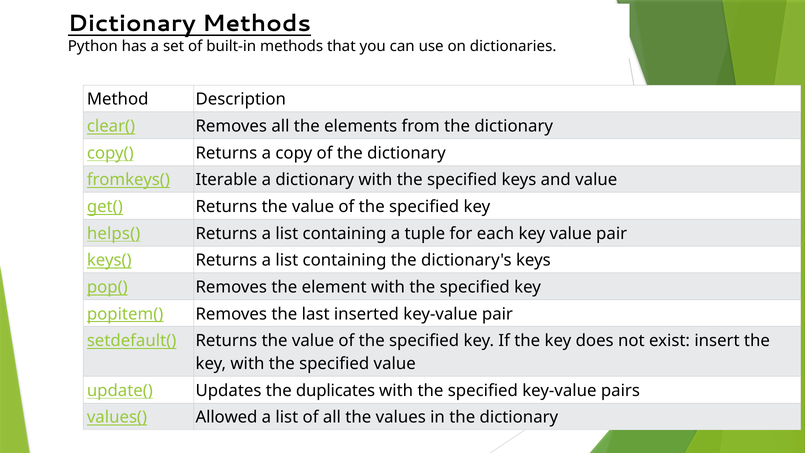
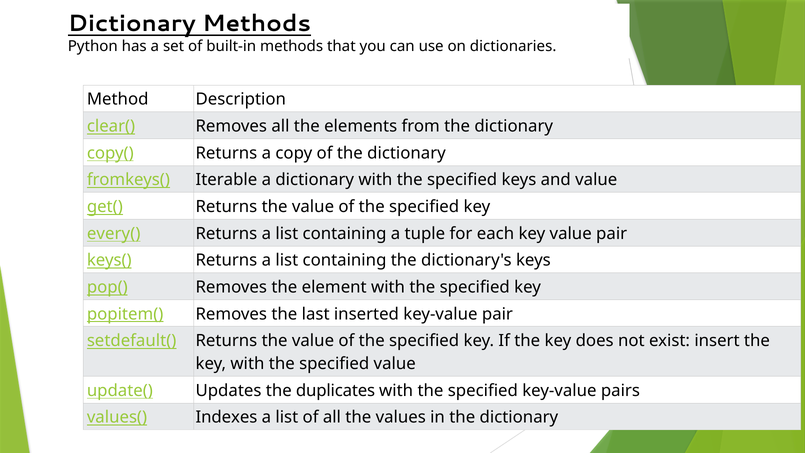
helps(: helps( -> every( (114, 233)
Allowed: Allowed -> Indexes (226, 417)
